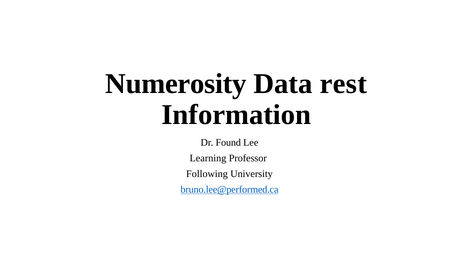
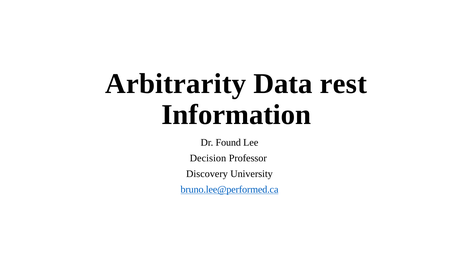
Numerosity: Numerosity -> Arbitrarity (176, 84)
Learning: Learning -> Decision (208, 158)
Following: Following -> Discovery (207, 174)
